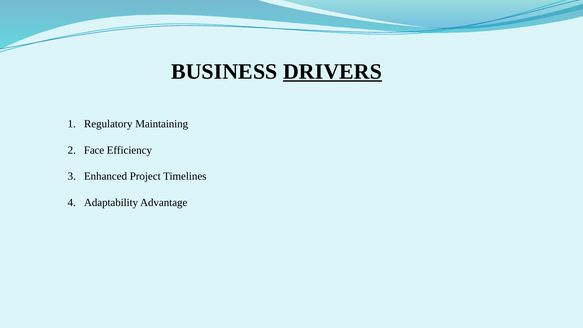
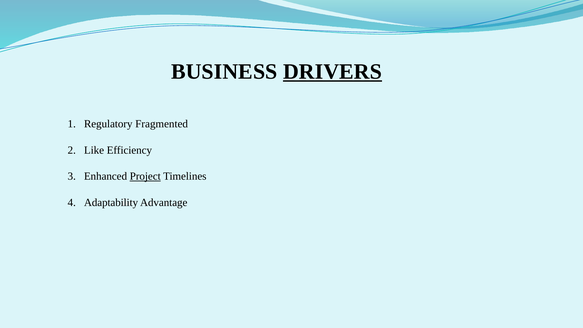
Maintaining: Maintaining -> Fragmented (162, 124)
Face: Face -> Like (94, 150)
Project underline: none -> present (145, 176)
